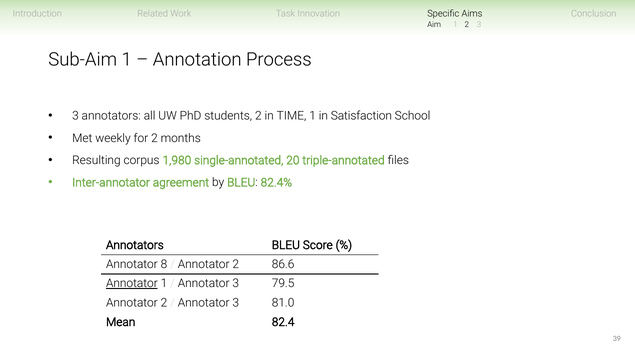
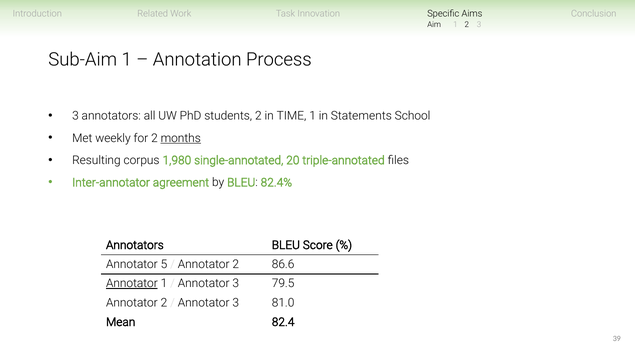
Satisfaction: Satisfaction -> Statements (361, 116)
months underline: none -> present (181, 138)
8: 8 -> 5 (164, 264)
